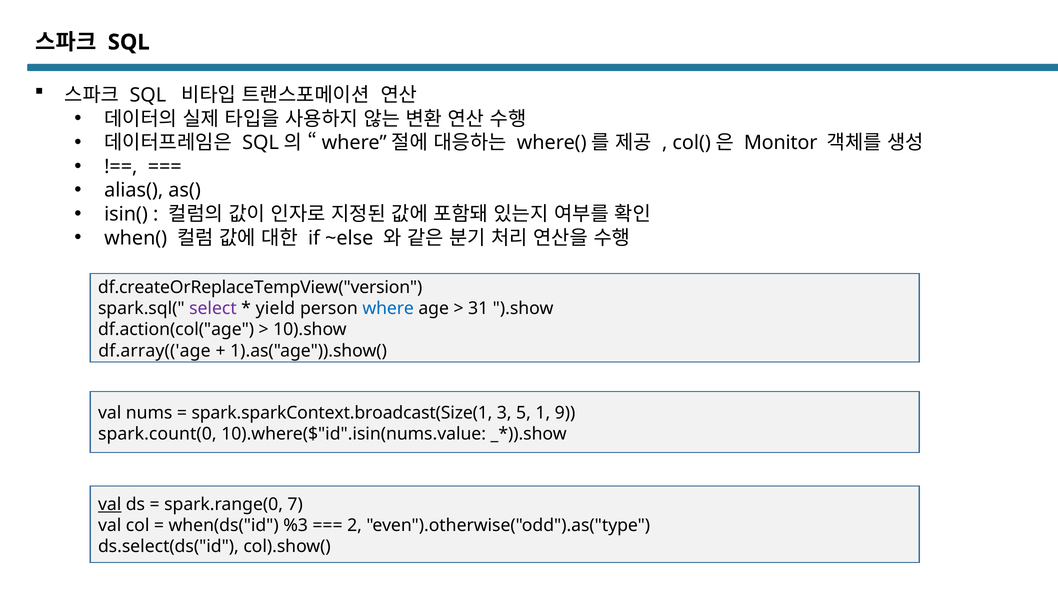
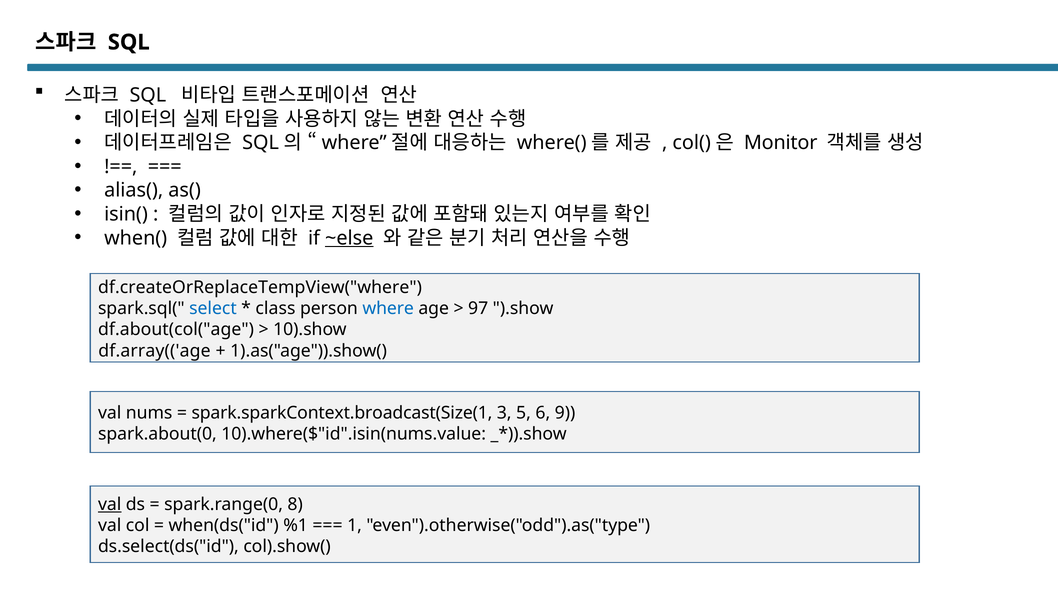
~else underline: none -> present (349, 238)
df.createOrReplaceTempView("version: df.createOrReplaceTempView("version -> df.createOrReplaceTempView("where (260, 287)
select colour: purple -> blue (213, 309)
yield: yield -> class (275, 309)
31: 31 -> 97 (478, 309)
df.action(col("age: df.action(col("age -> df.about(col("age (176, 330)
1: 1 -> 6 (543, 413)
spark.count(0: spark.count(0 -> spark.about(0 (157, 434)
7: 7 -> 8 (295, 504)
%3: %3 -> %1 (296, 526)
2: 2 -> 1 (355, 526)
